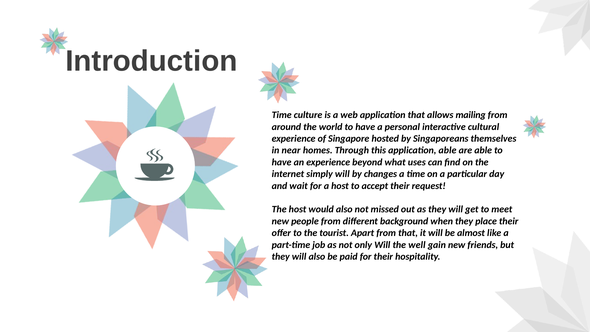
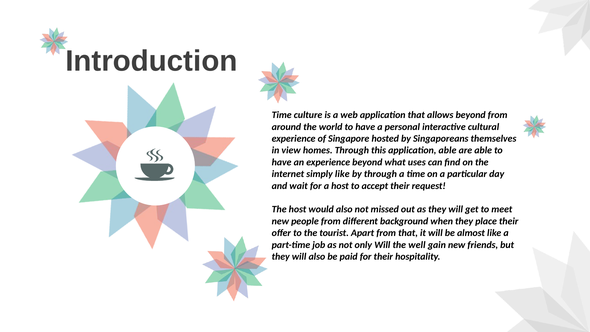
allows mailing: mailing -> beyond (471, 115)
near: near -> view (291, 150)
simply will: will -> like (342, 174)
by changes: changes -> through (380, 174)
